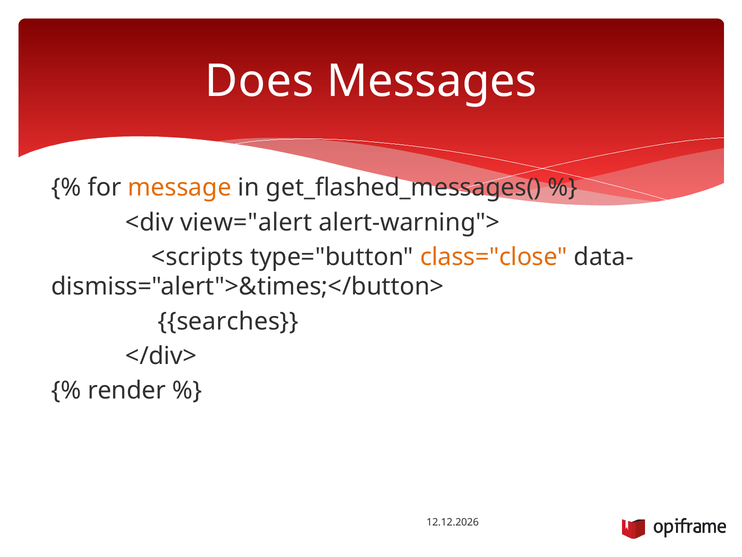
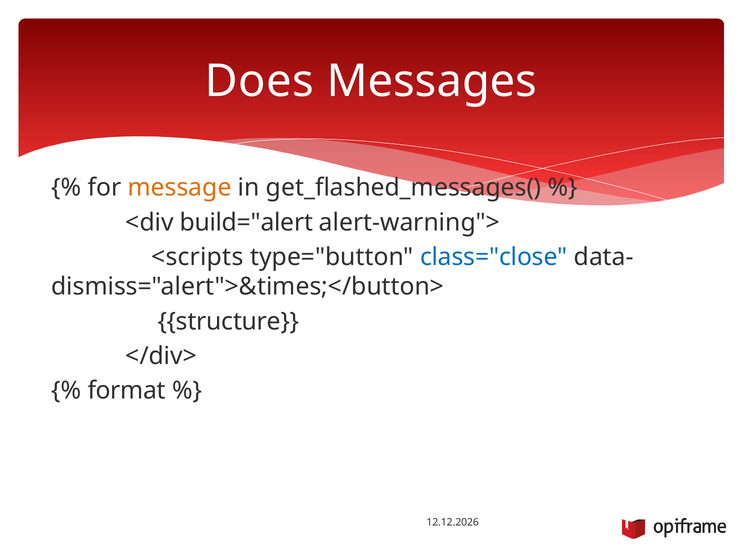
view="alert: view="alert -> build="alert (246, 222)
class="close colour: orange -> blue (494, 257)
searches: searches -> structure (228, 321)
render: render -> format (127, 390)
